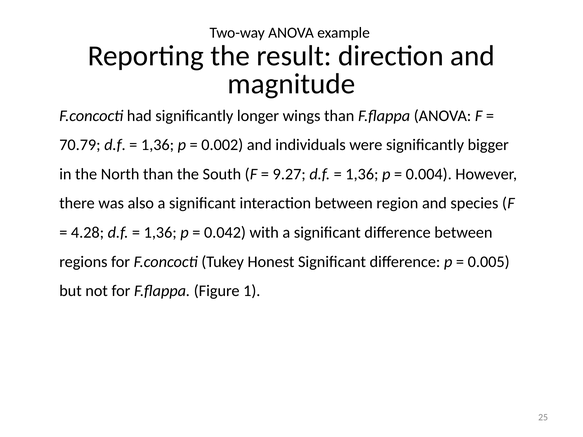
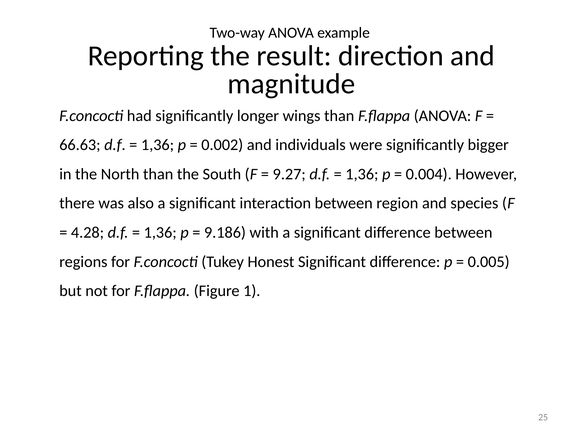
70.79: 70.79 -> 66.63 (80, 145)
0.042: 0.042 -> 9.186 (225, 233)
